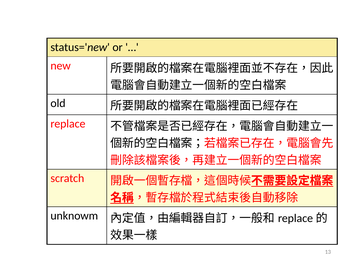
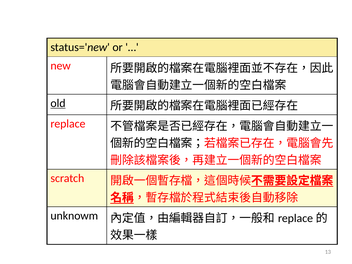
old underline: none -> present (58, 103)
